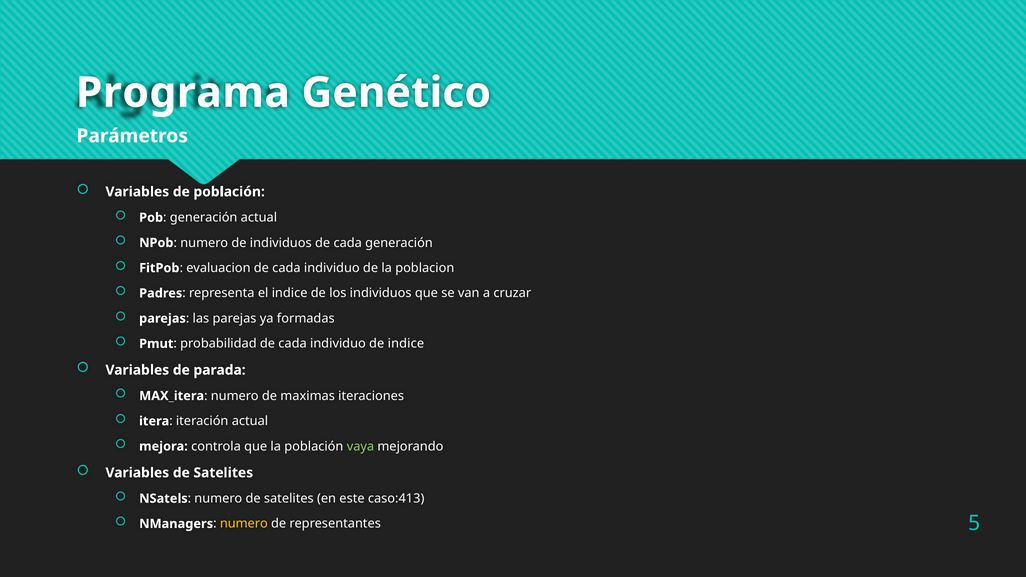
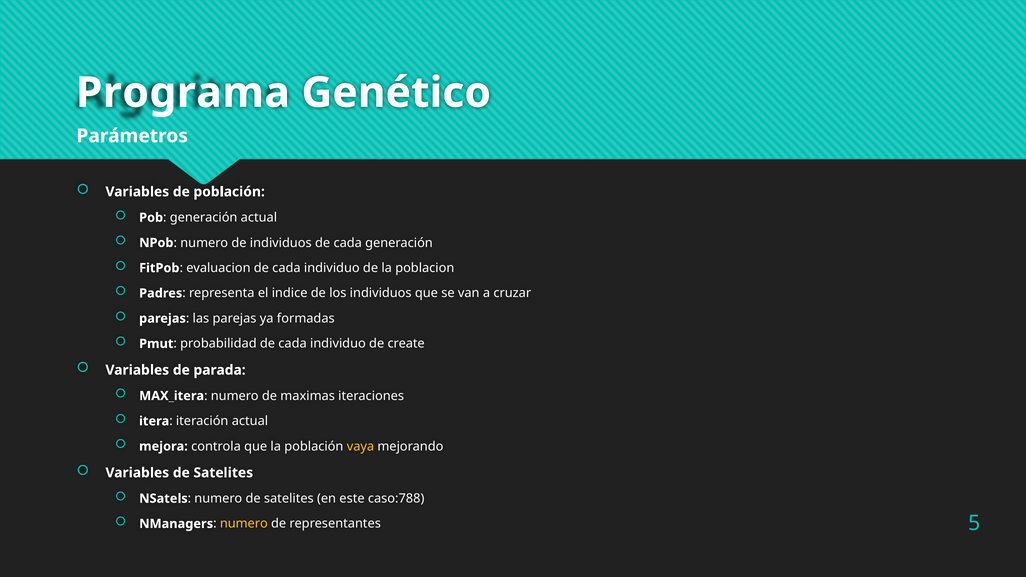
de indice: indice -> create (406, 344)
vaya colour: light green -> yellow (360, 446)
caso:413: caso:413 -> caso:788 (396, 499)
